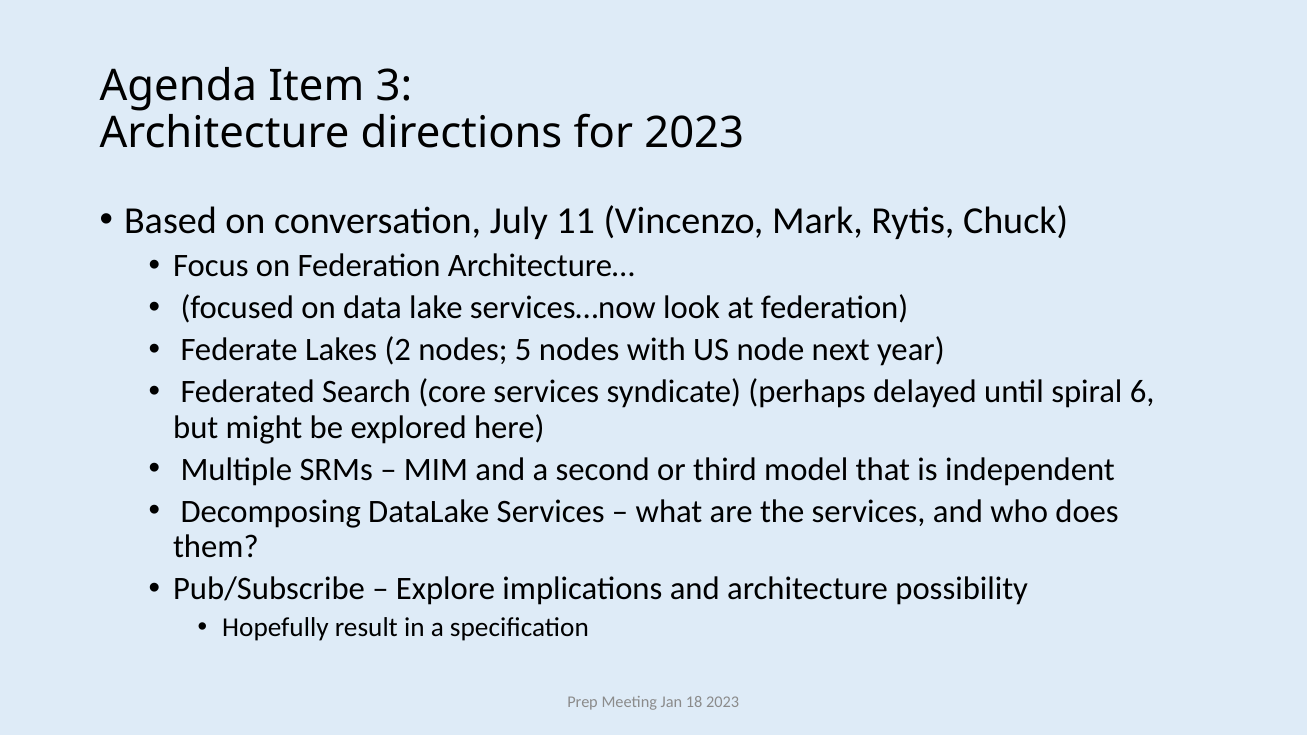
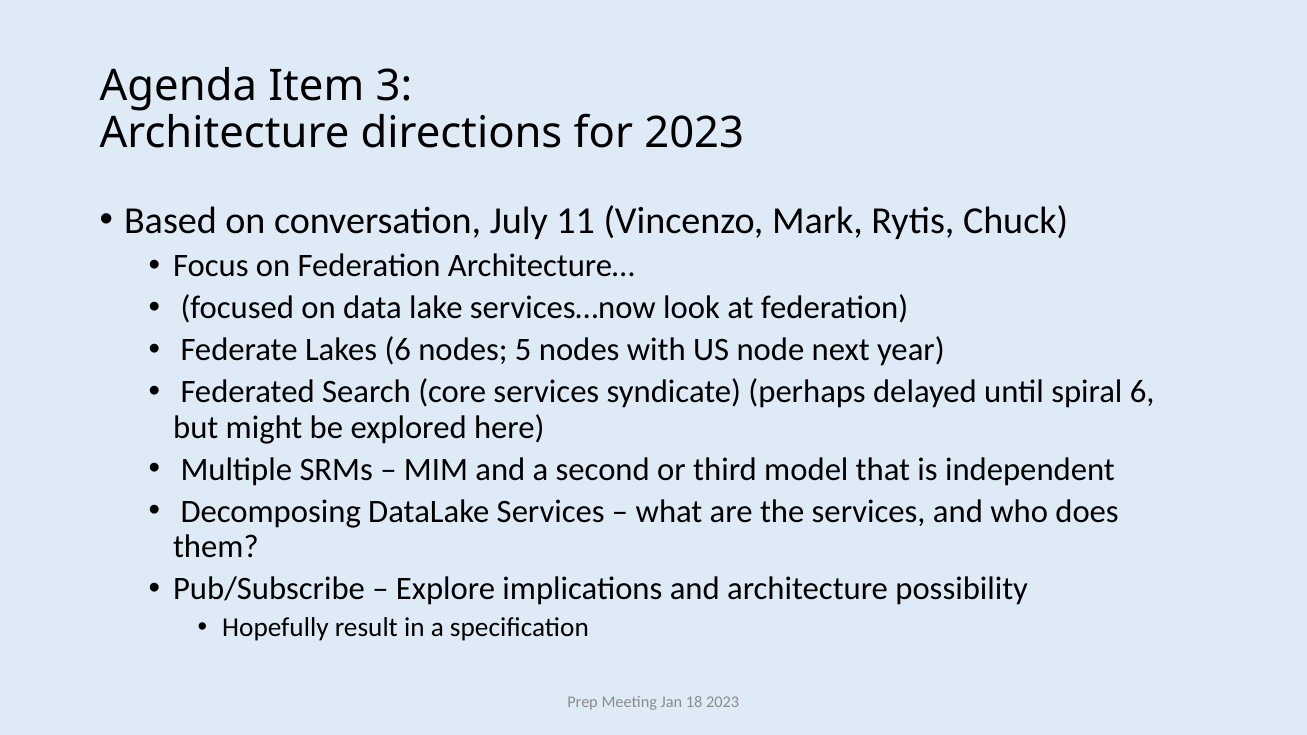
Lakes 2: 2 -> 6 (398, 350)
